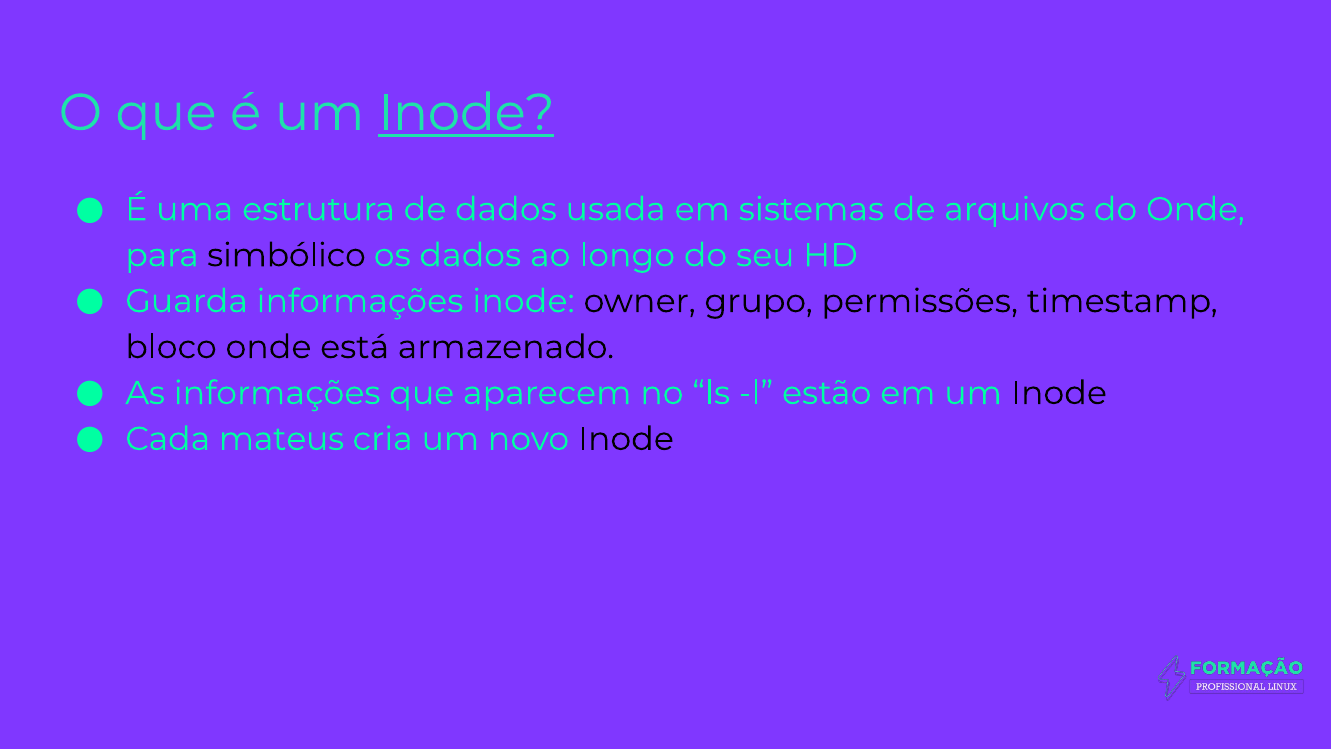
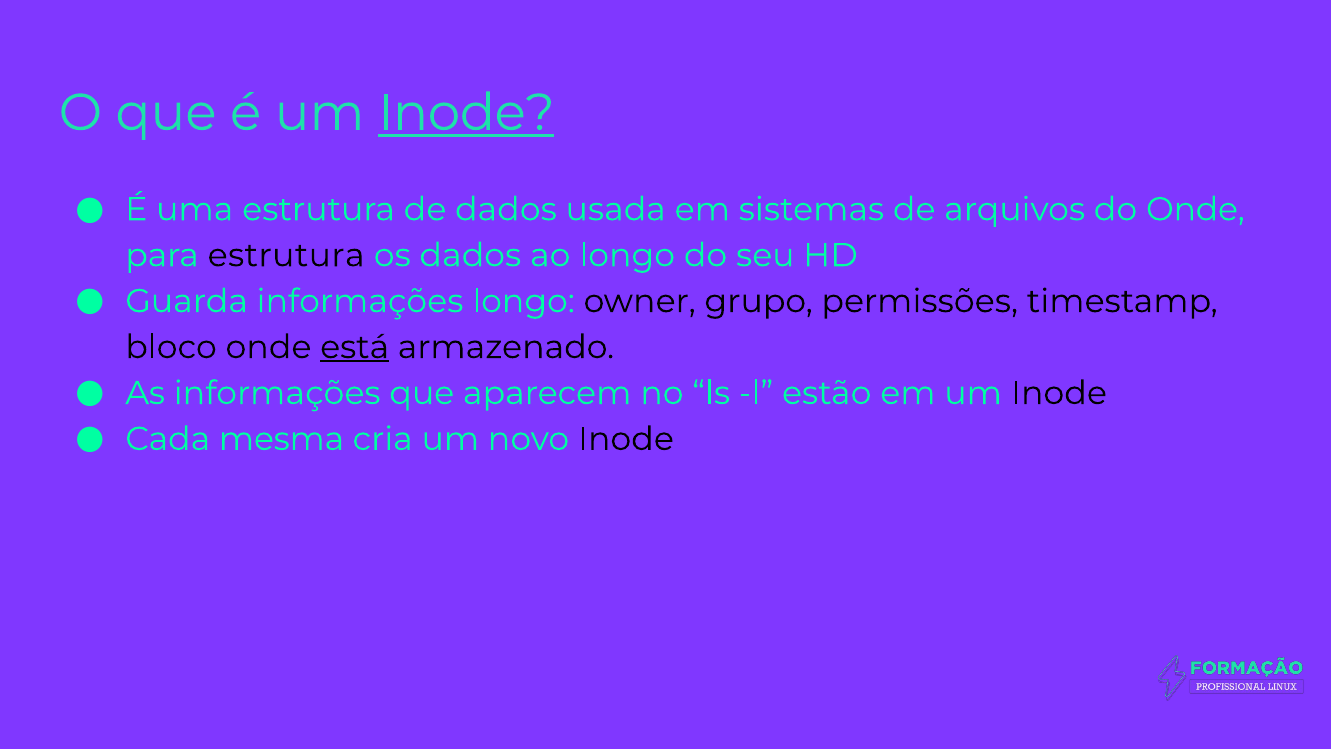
para simbólico: simbólico -> estrutura (286, 255)
informações inode: inode -> longo (524, 301)
está underline: none -> present (355, 347)
mateus: mateus -> mesma (282, 439)
